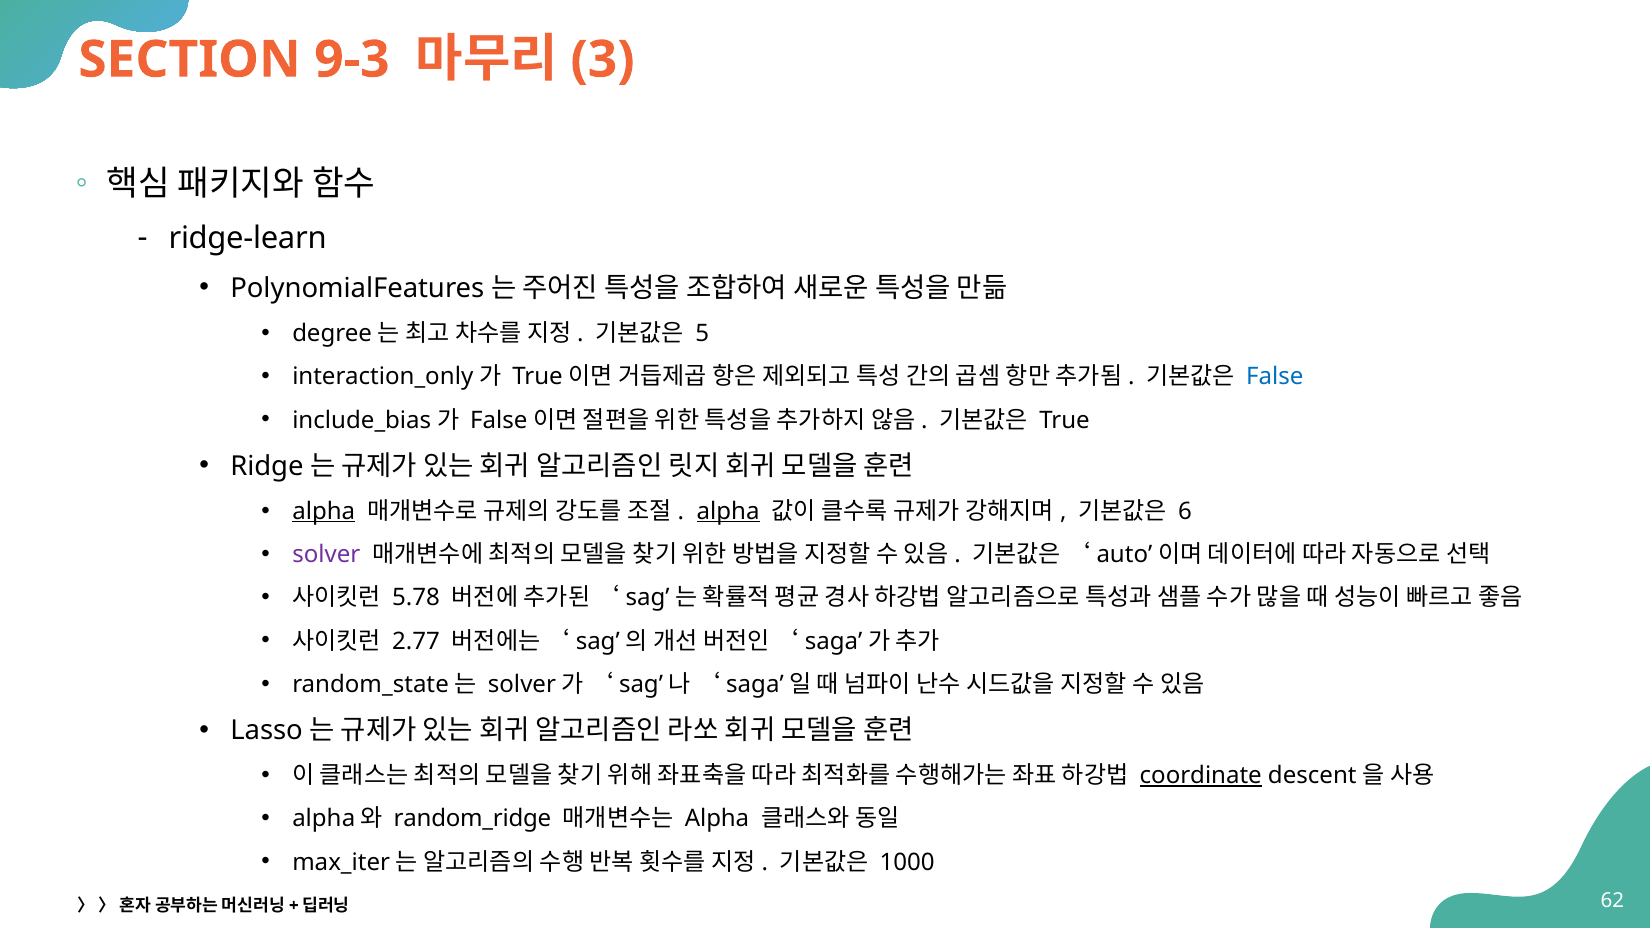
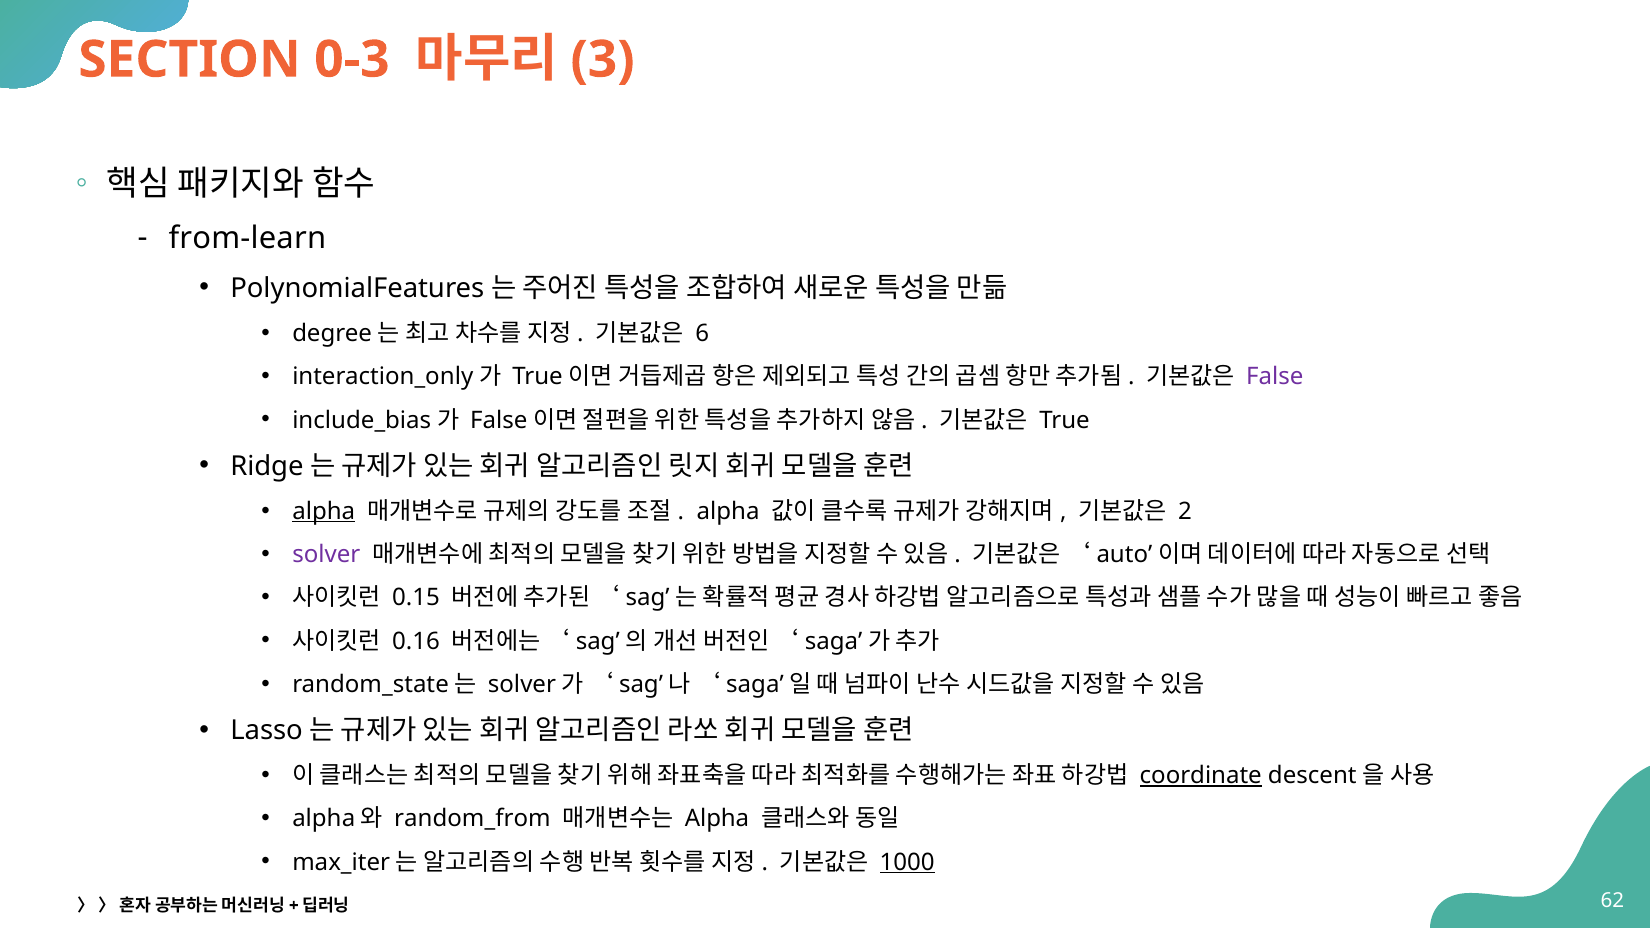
9-3: 9-3 -> 0-3 (352, 60)
ridge-learn: ridge-learn -> from-learn (247, 239)
5: 5 -> 6 (702, 334)
False colour: blue -> purple (1275, 377)
alpha underline: present -> none (728, 511)
6: 6 -> 2 (1185, 511)
5.78: 5.78 -> 0.15 (416, 598)
2.77: 2.77 -> 0.16 (416, 641)
random_ridge: random_ridge -> random_from (472, 819)
1000 underline: none -> present (907, 862)
